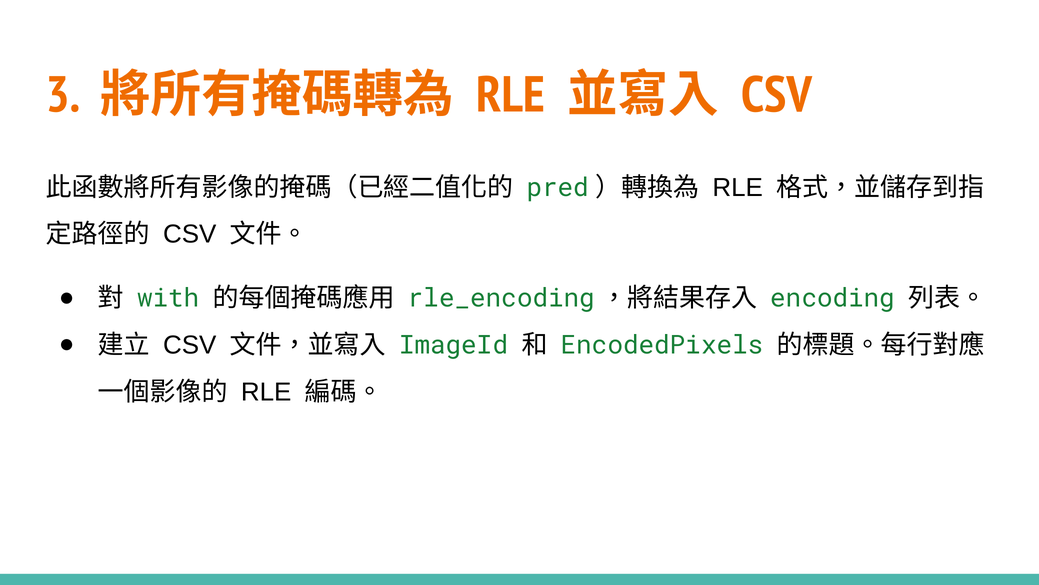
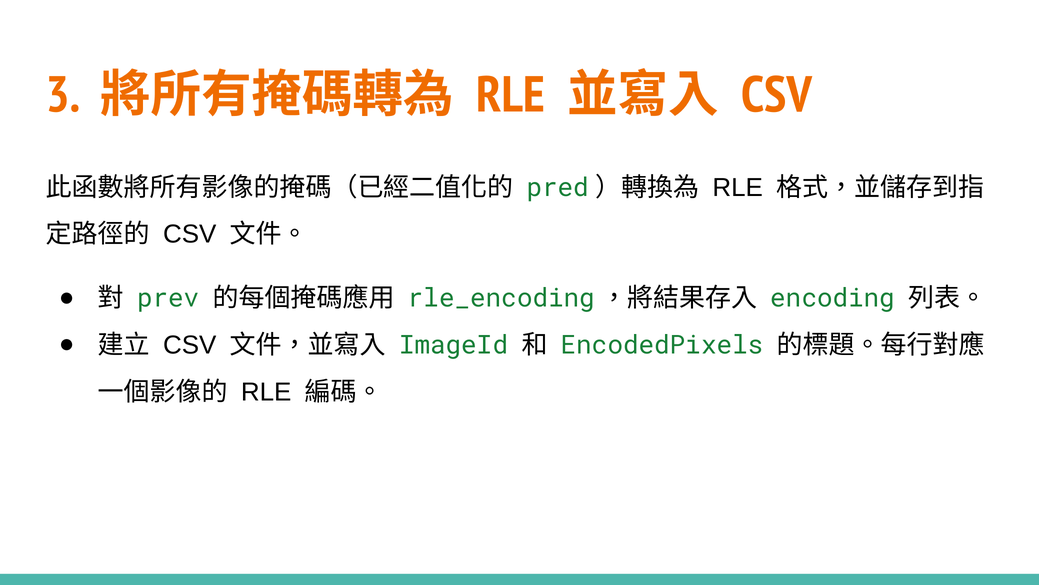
with: with -> prev (168, 298)
